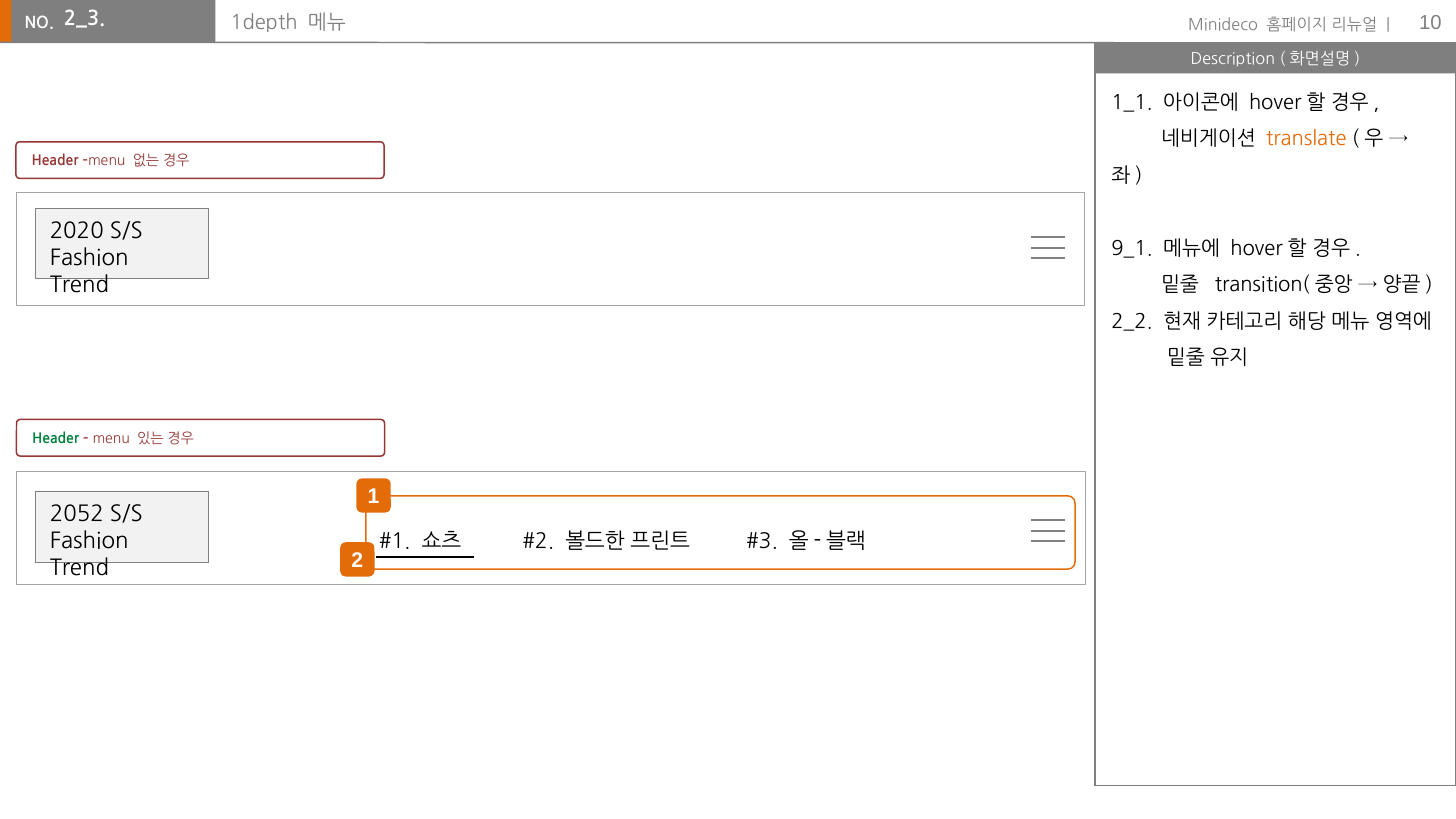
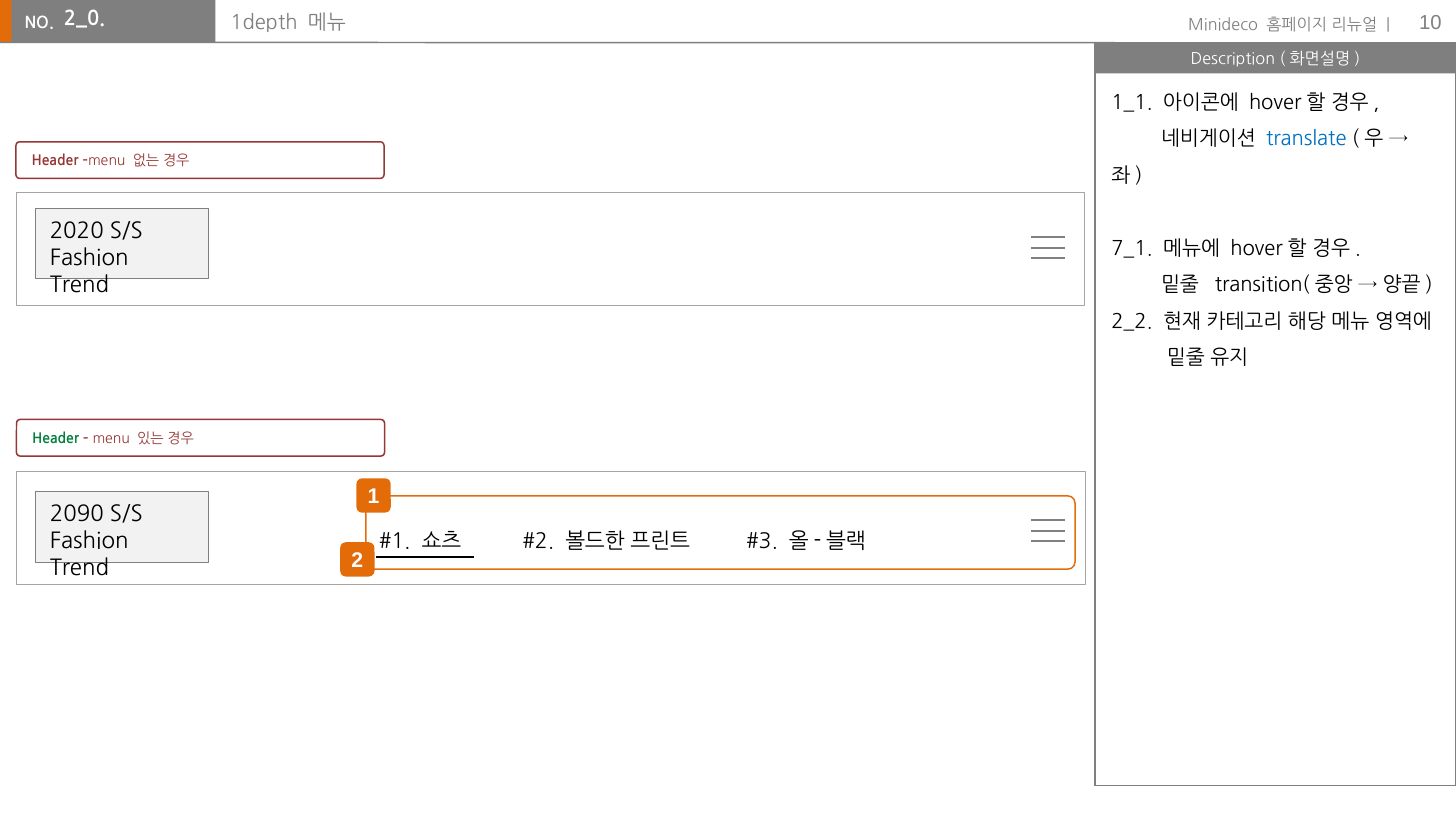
2_3: 2_3 -> 2_0 (85, 19)
translate colour: orange -> blue (1306, 139)
9_1: 9_1 -> 7_1 (1132, 249)
2052: 2052 -> 2090 (77, 514)
